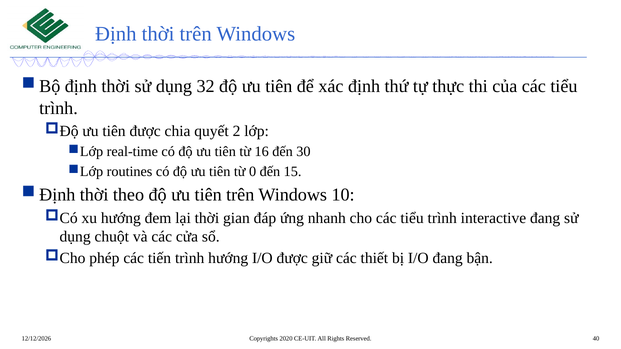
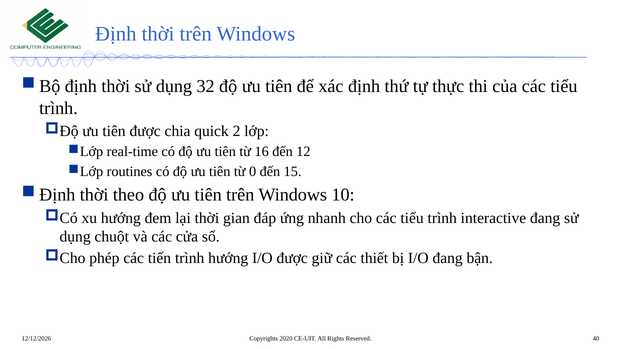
quyết: quyết -> quick (212, 131)
30: 30 -> 12 (303, 152)
